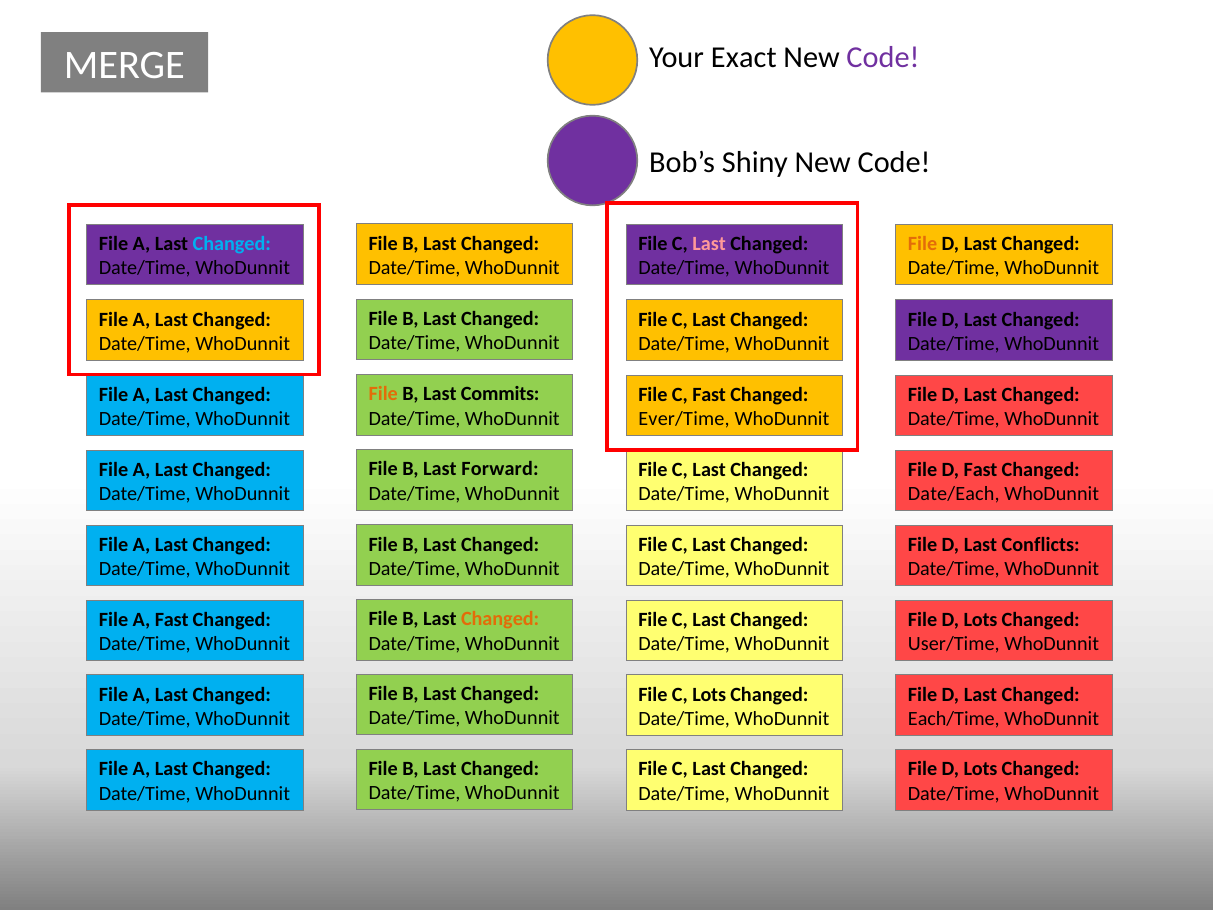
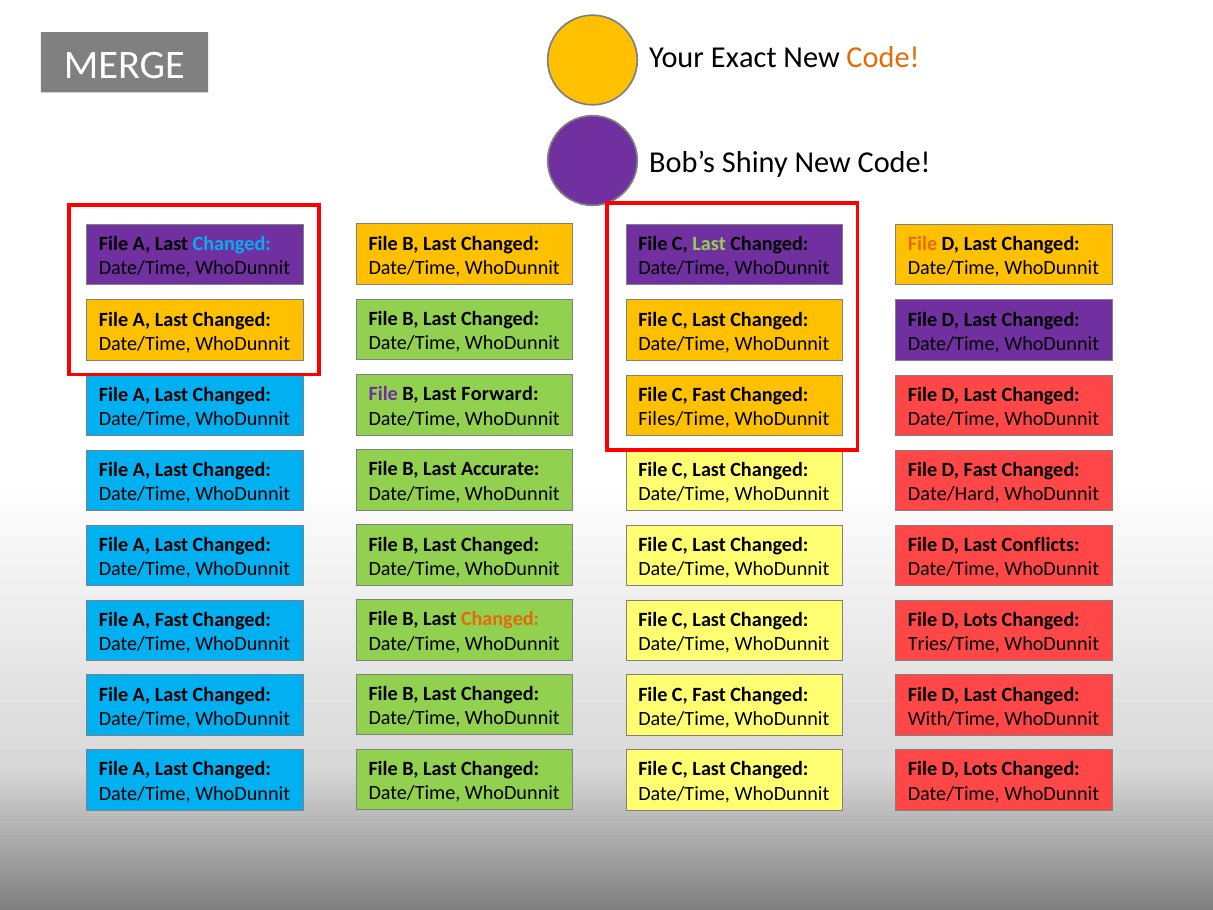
Code colour: purple -> orange (883, 58)
Last colour: pink -> light green (709, 244)
File colour: orange -> purple (383, 394)
Commits: Commits -> Forward (500, 394)
Ever/Time: Ever/Time -> Files/Time (684, 419)
Forward: Forward -> Accurate (500, 469)
Date/Each: Date/Each -> Date/Hard (954, 494)
User/Time: User/Time -> Tries/Time (954, 644)
Lots: Lots -> Fast (709, 694)
Each/Time: Each/Time -> With/Time (954, 719)
